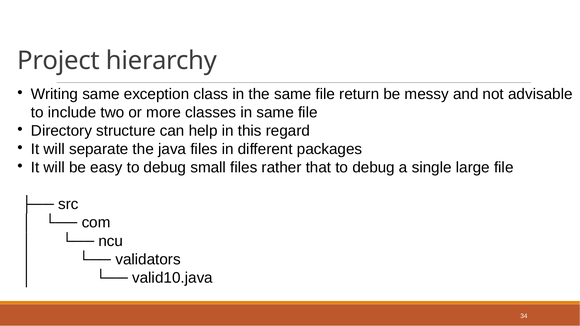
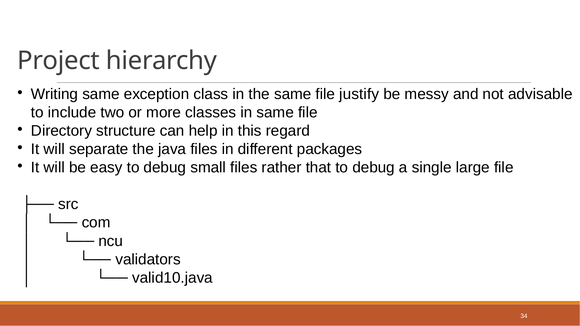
return: return -> justify (359, 94)
